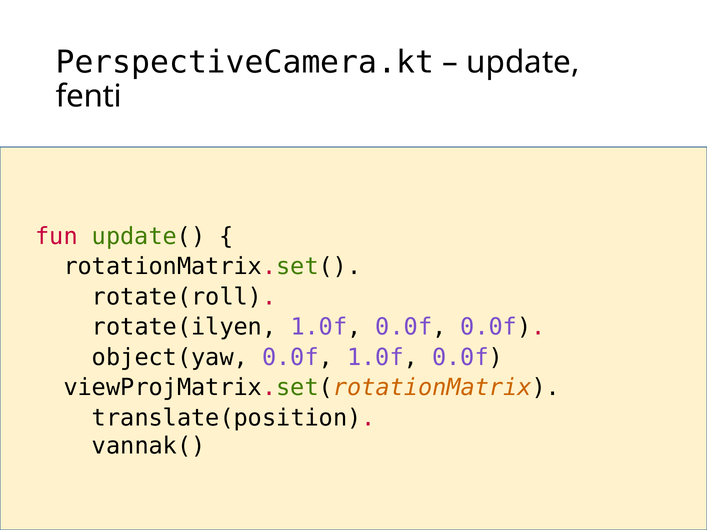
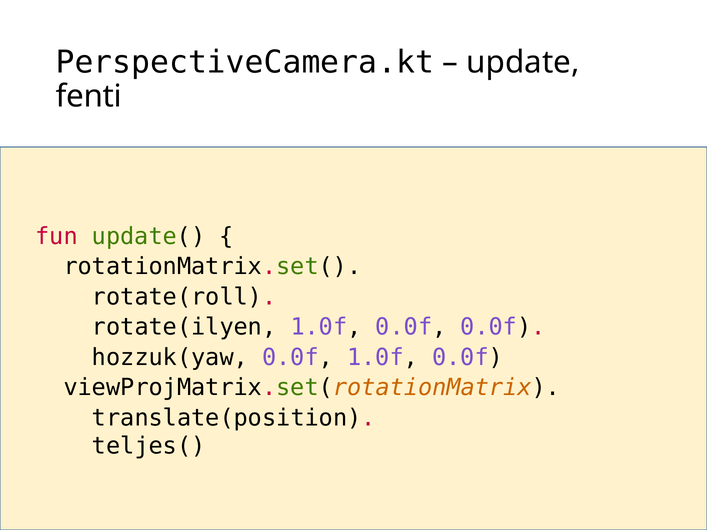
object(yaw: object(yaw -> hozzuk(yaw (170, 357)
vannak(: vannak( -> teljes( (149, 446)
